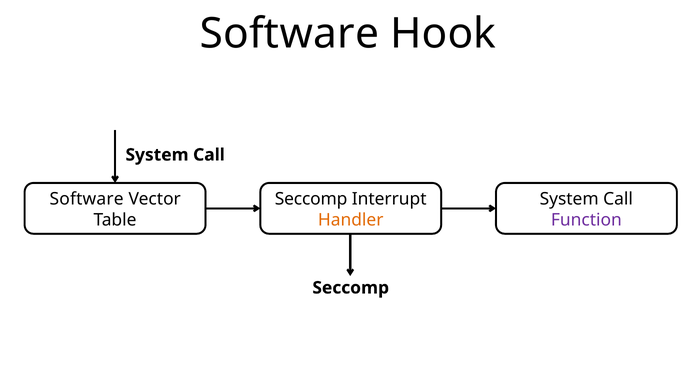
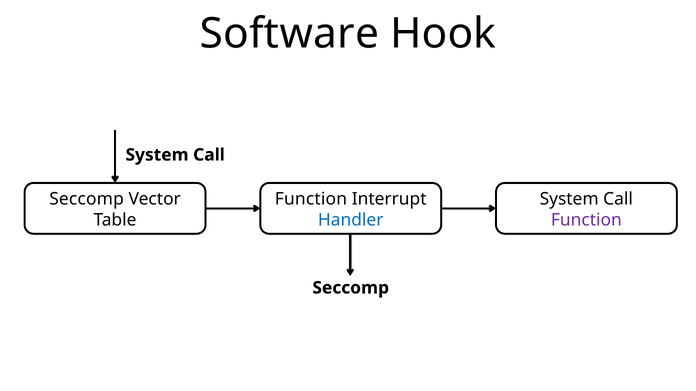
Software: Software -> Seccomp (87, 199)
Seccomp: Seccomp -> Function (311, 199)
Handler colour: orange -> blue (351, 220)
